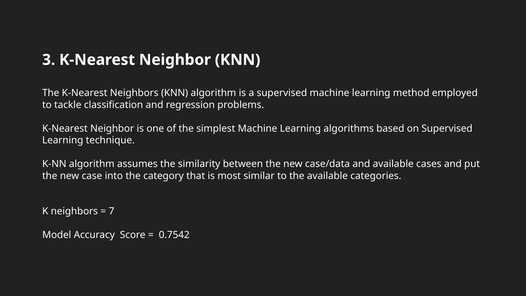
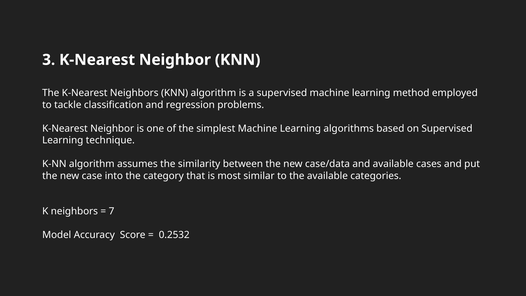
0.7542: 0.7542 -> 0.2532 (174, 235)
